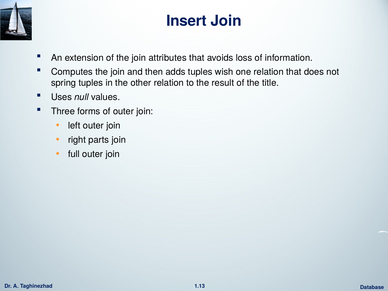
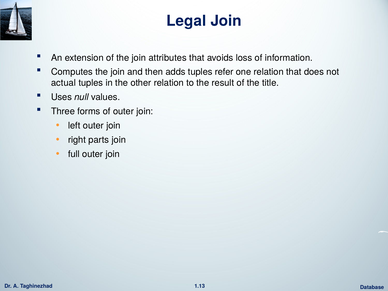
Insert: Insert -> Legal (186, 21)
wish: wish -> refer (224, 72)
spring: spring -> actual (63, 83)
